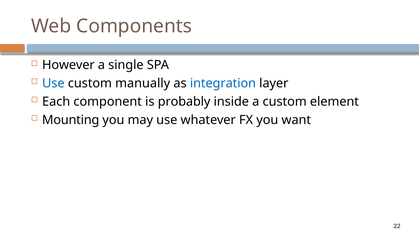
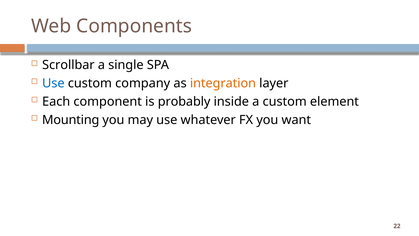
However: However -> Scrollbar (68, 65)
manually: manually -> company (143, 83)
integration colour: blue -> orange (223, 83)
